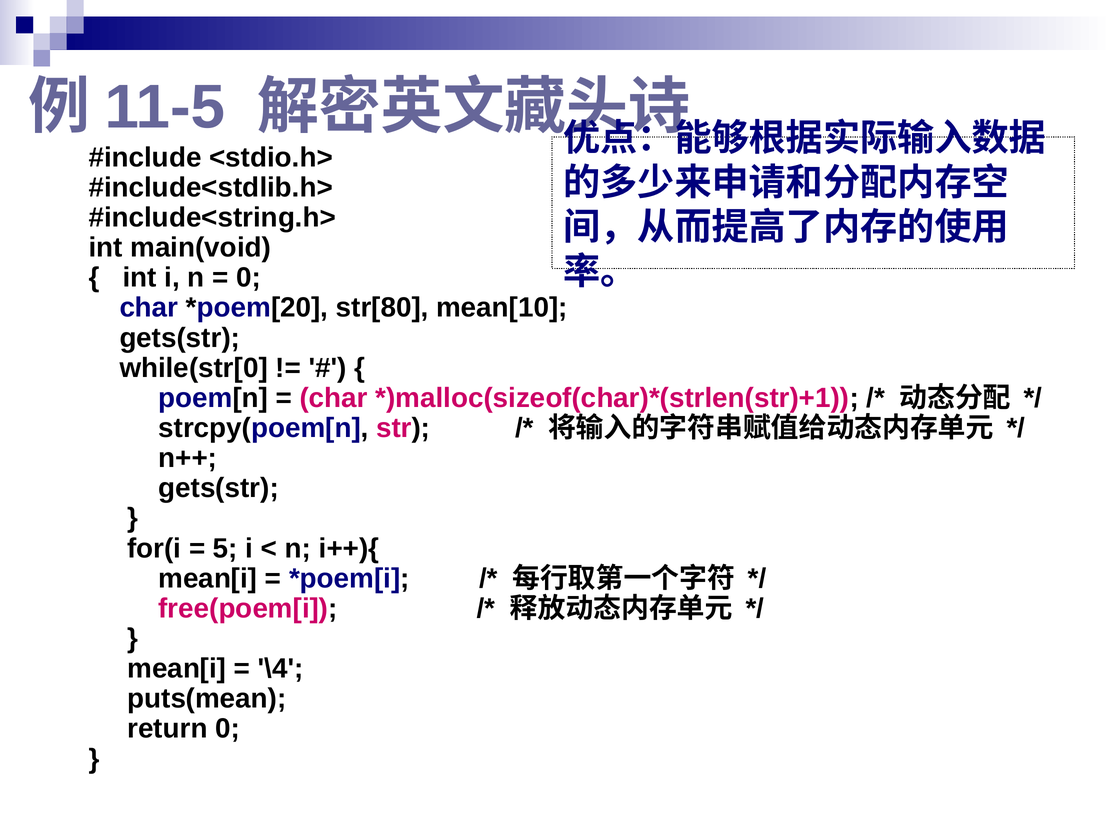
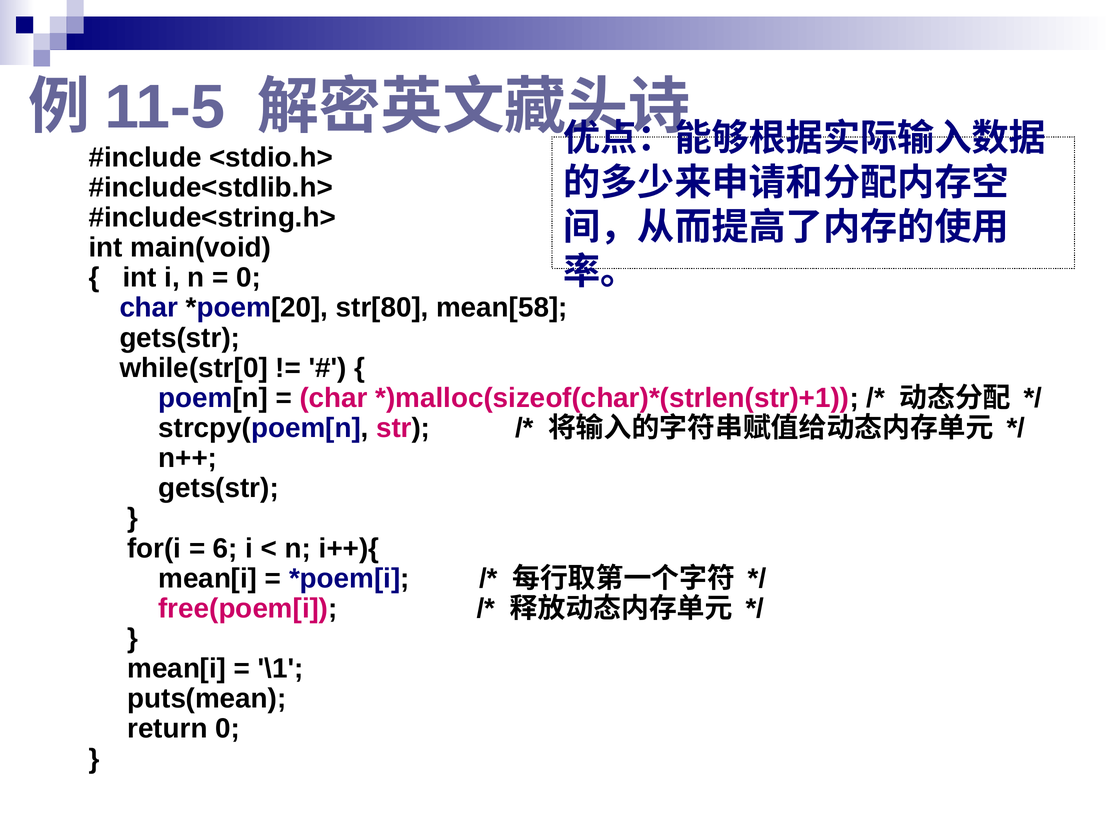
mean[10: mean[10 -> mean[58 (502, 308)
5: 5 -> 6 (225, 549)
\4: \4 -> \1 (281, 669)
